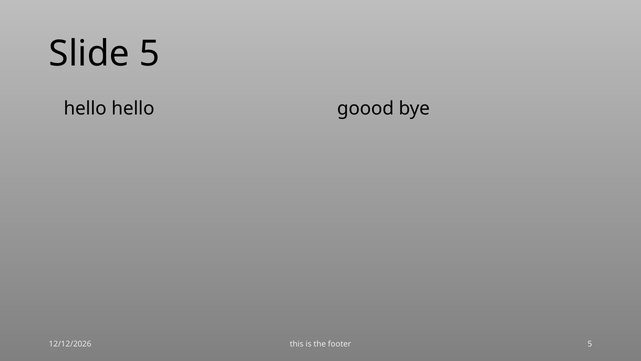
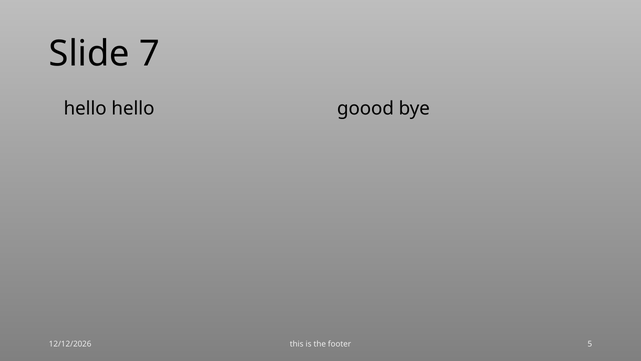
Slide 5: 5 -> 7 (149, 54)
